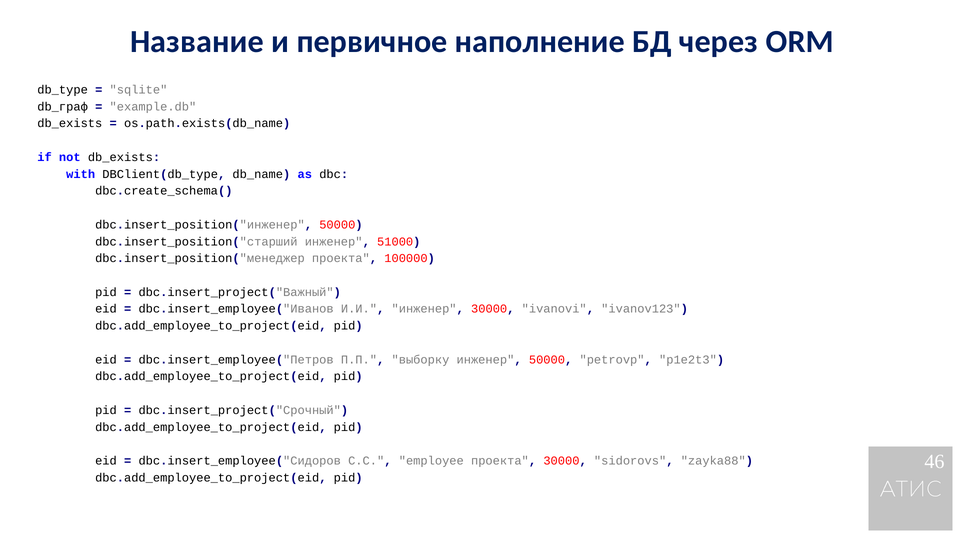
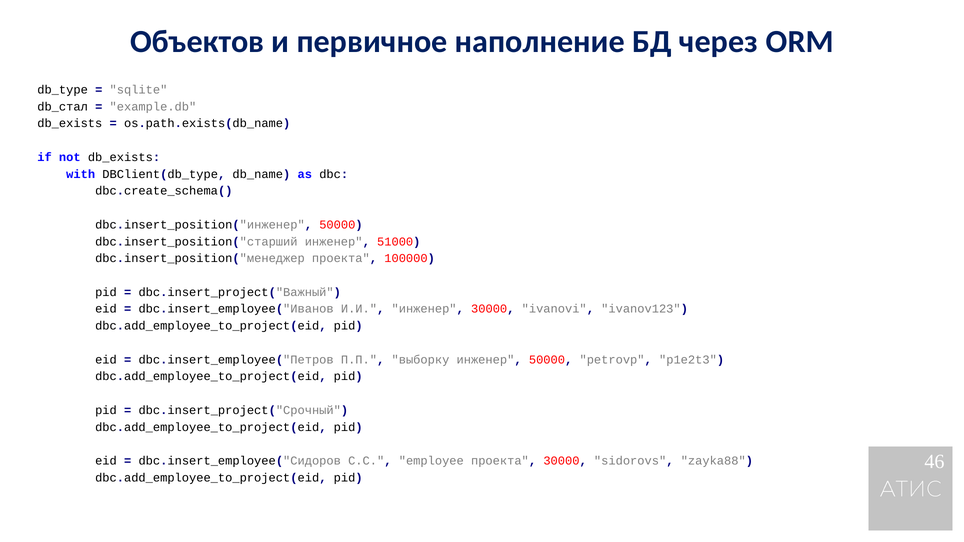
Название: Название -> Объектов (197, 42)
db_граф: db_граф -> db_стал (63, 107)
